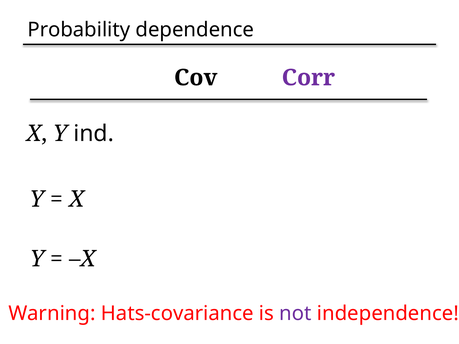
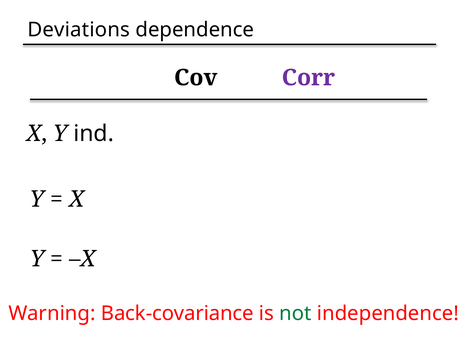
Probability: Probability -> Deviations (79, 30)
Hats-covariance: Hats-covariance -> Back-covariance (177, 314)
not colour: purple -> green (295, 314)
